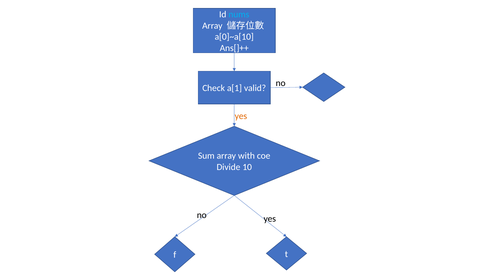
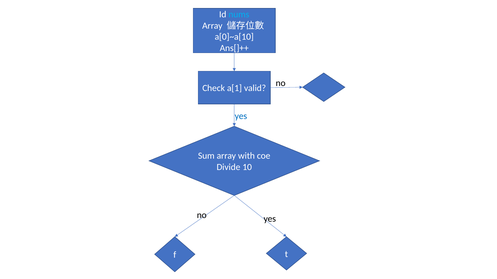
yes colour: orange -> blue (241, 116)
